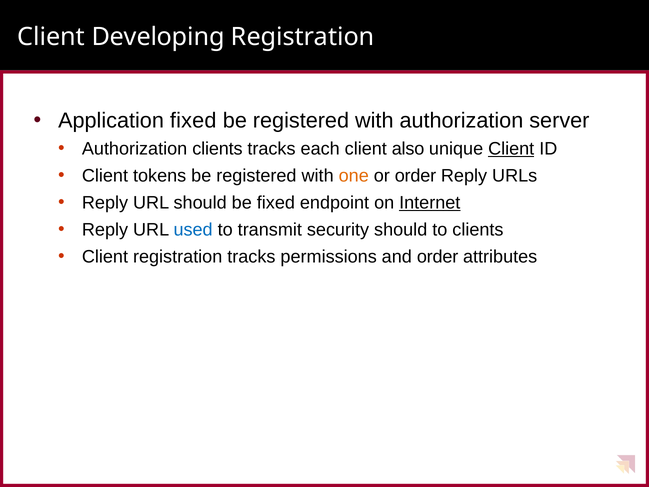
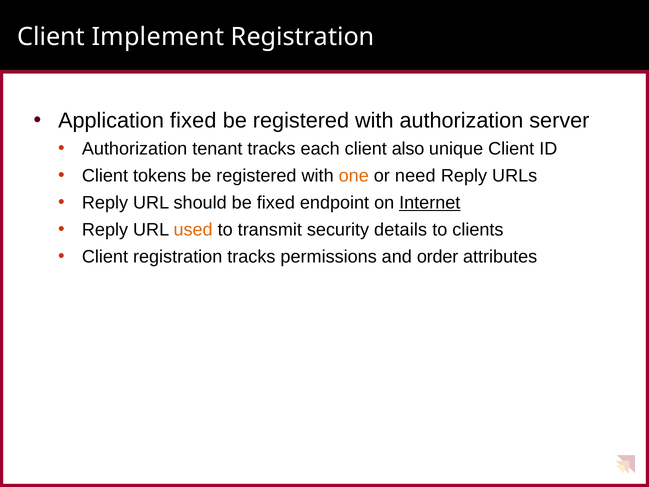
Developing: Developing -> Implement (158, 37)
Authorization clients: clients -> tenant (217, 149)
Client underline: present -> none (511, 149)
or order: order -> need (415, 176)
used colour: blue -> orange (193, 230)
security should: should -> details (401, 230)
